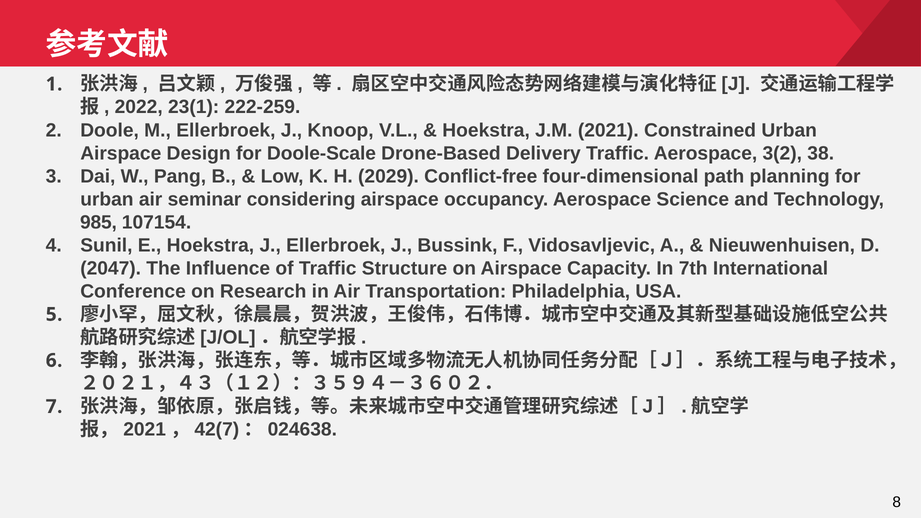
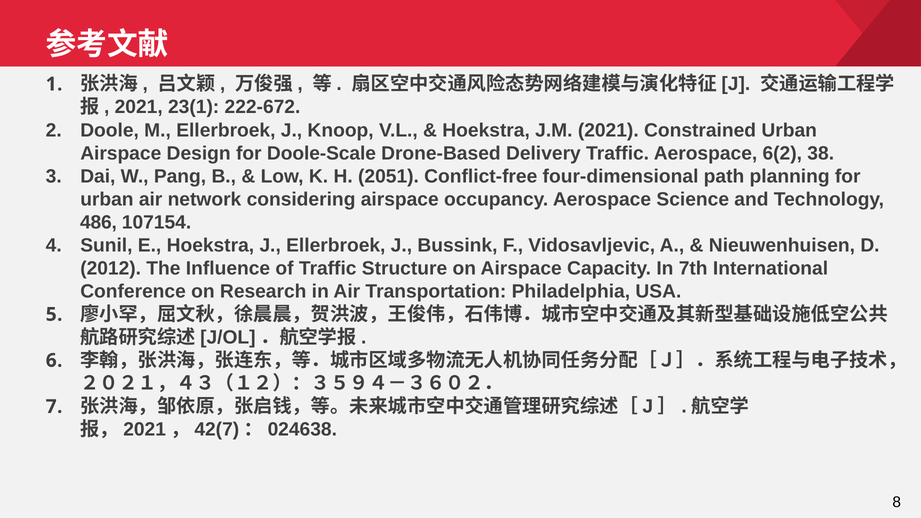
2022: 2022 -> 2021 (139, 107)
222-259: 222-259 -> 222-672 (262, 107)
3(2: 3(2 -> 6(2 (782, 153)
2029: 2029 -> 2051 (388, 176)
seminar: seminar -> network (204, 199)
985: 985 -> 486 (98, 222)
2047: 2047 -> 2012 (111, 268)
